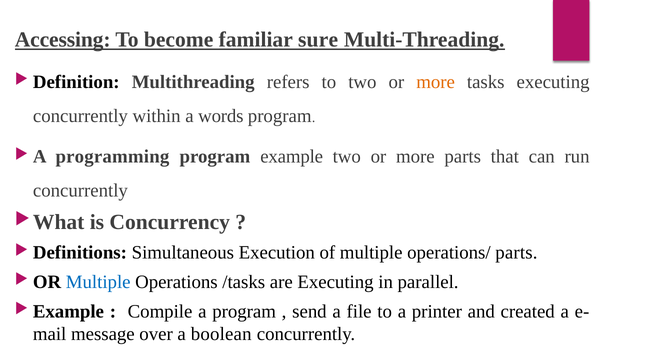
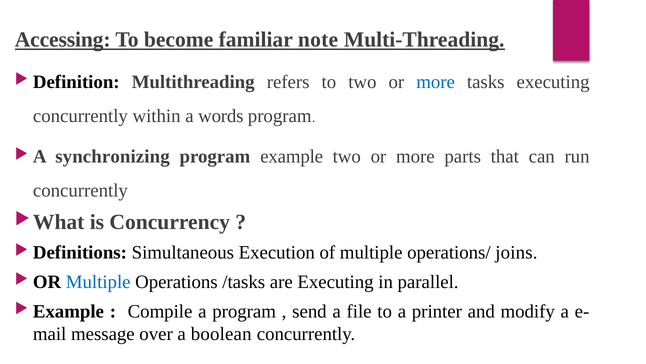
sure: sure -> note (318, 40)
more colour: orange -> blue (436, 82)
programming: programming -> synchronizing (112, 156)
operations/ parts: parts -> joins (516, 252)
created: created -> modify (528, 311)
